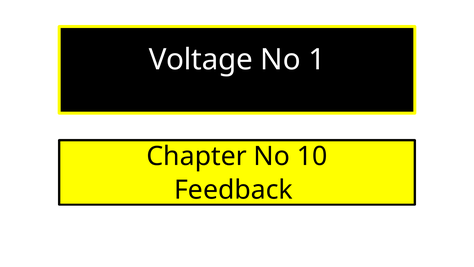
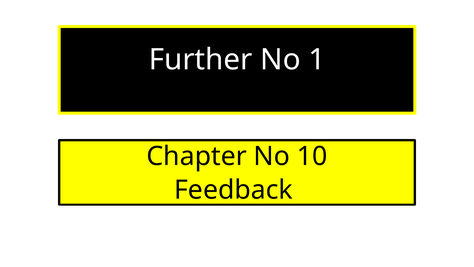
Voltage: Voltage -> Further (201, 60)
